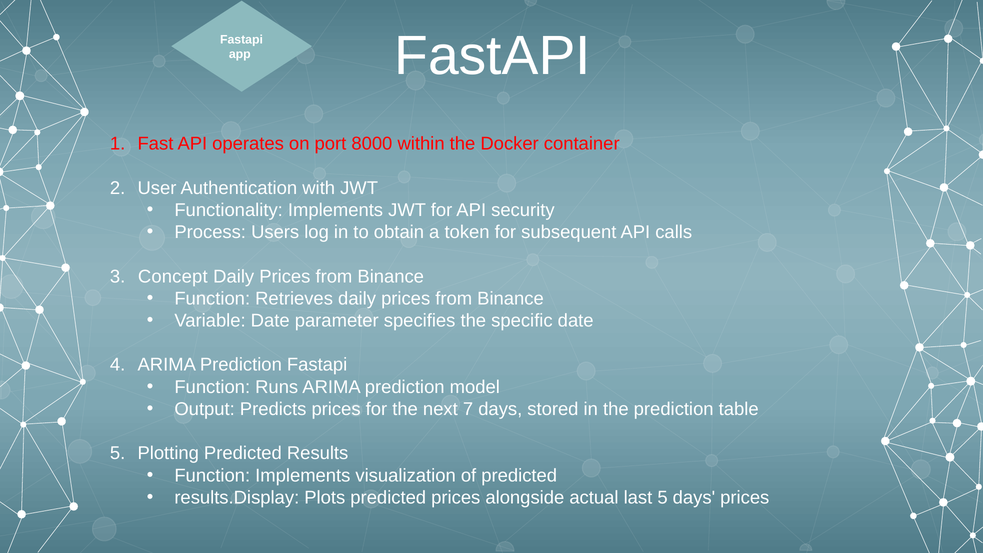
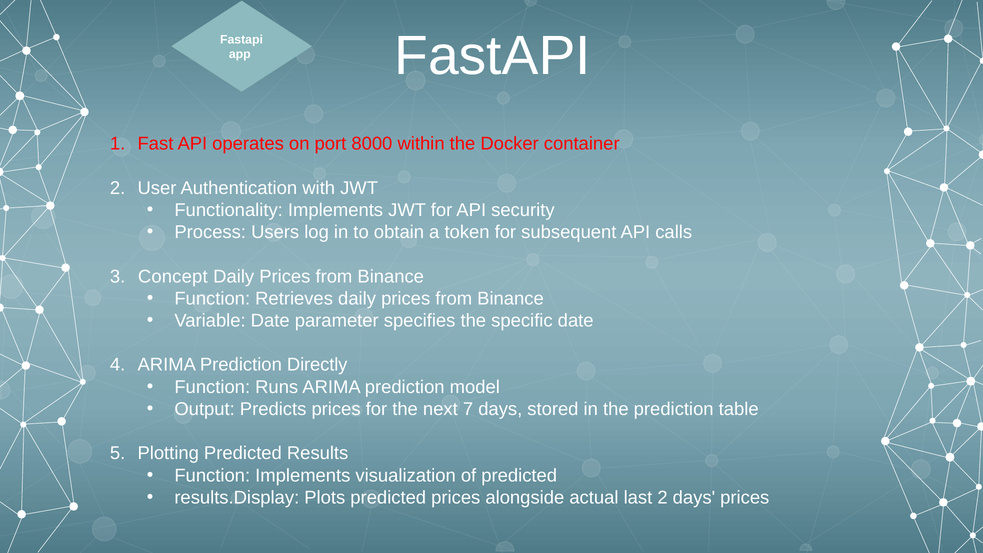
Prediction Fastapi: Fastapi -> Directly (317, 365)
last 5: 5 -> 2 (663, 498)
